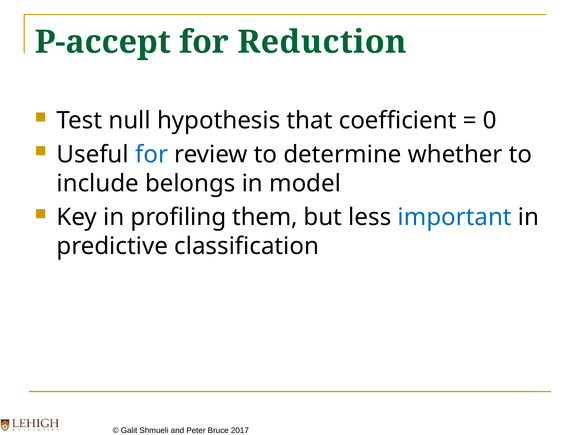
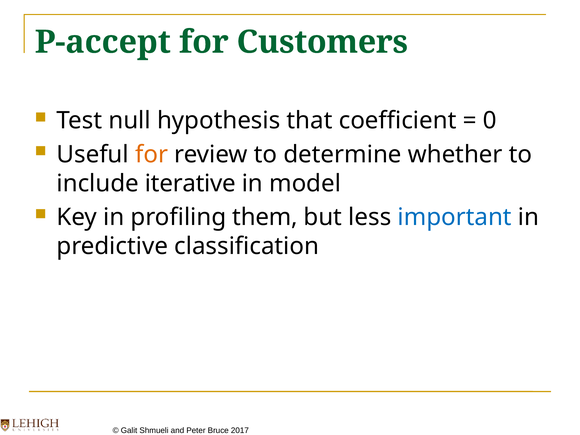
Reduction: Reduction -> Customers (322, 42)
for colour: blue -> orange (152, 154)
belongs: belongs -> iterative (190, 183)
